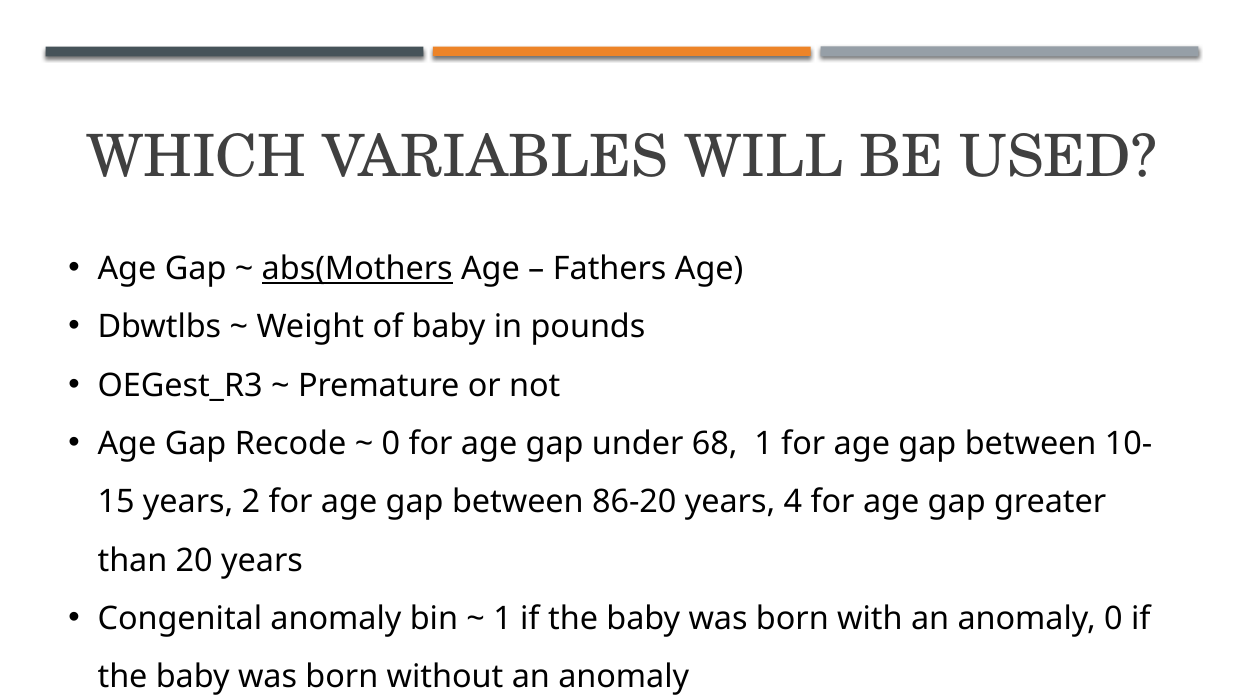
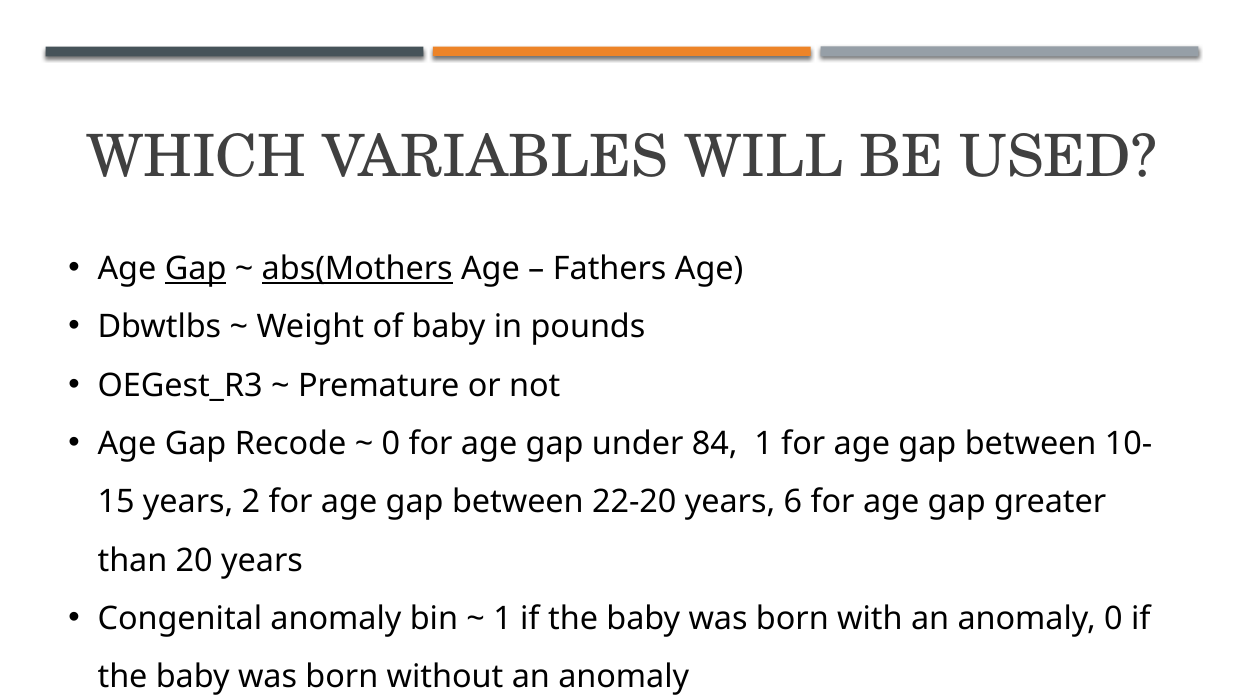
Gap underline: none -> present (196, 269)
68: 68 -> 84 (715, 444)
86-20: 86-20 -> 22-20 (634, 502)
4: 4 -> 6 (793, 502)
